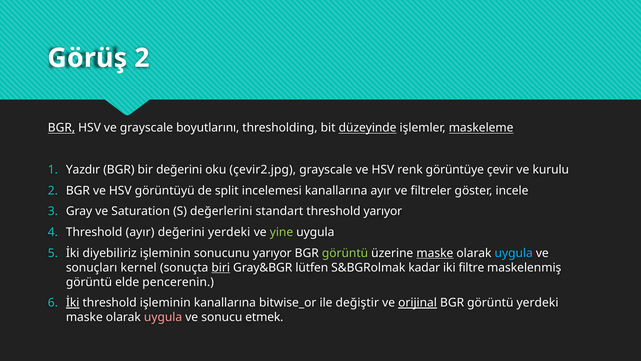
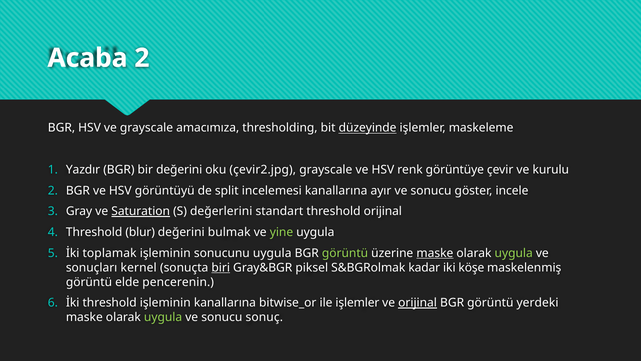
Görüş: Görüş -> Acaba (87, 58)
BGR underline: present -> none (61, 128)
boyutlarını: boyutlarını -> amacımıza (208, 128)
maskeleme underline: present -> none (481, 128)
ayır ve filtreler: filtreler -> sonucu (431, 190)
Saturation underline: none -> present (141, 211)
threshold yarıyor: yarıyor -> orijinal (383, 211)
Threshold ayır: ayır -> blur (140, 232)
değerini yerdeki: yerdeki -> bulmak (229, 232)
diyebiliriz: diyebiliriz -> toplamak (110, 253)
sonucunu yarıyor: yarıyor -> uygula (272, 253)
uygula colour: light blue -> light green (514, 253)
lütfen: lütfen -> piksel (312, 267)
filtre: filtre -> köşe (471, 267)
İki underline: present -> none (73, 303)
ile değiştir: değiştir -> işlemler (357, 303)
uygula colour: pink -> light green (163, 317)
etmek: etmek -> sonuç (264, 317)
